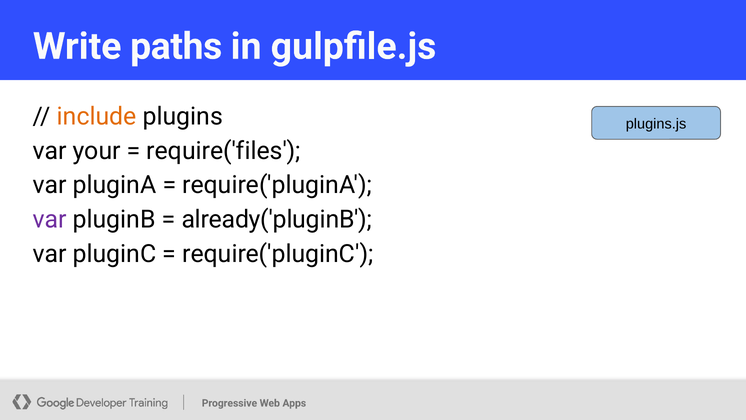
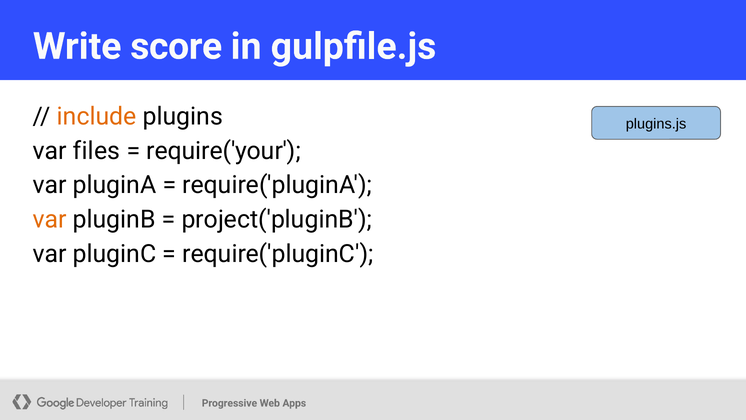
paths: paths -> score (176, 46)
your: your -> files (96, 151)
require('files: require('files -> require('your (224, 151)
var colour: purple -> orange (50, 219)
already('pluginB: already('pluginB -> project('pluginB (277, 219)
